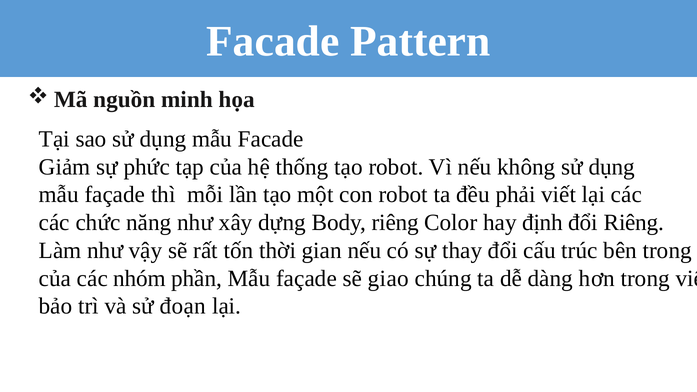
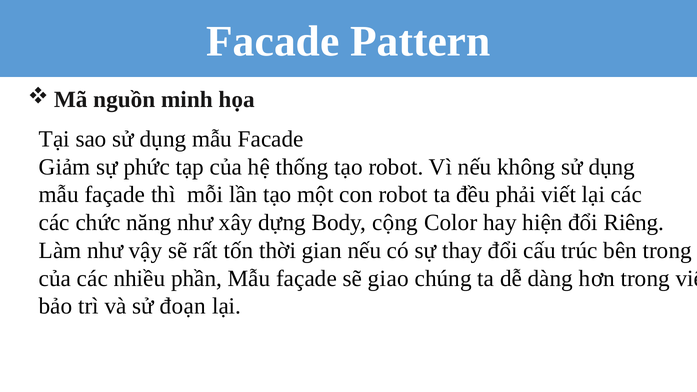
Body riêng: riêng -> cộng (395, 223)
định: định -> hiện (542, 223)
nhóm: nhóm -> nhiều (139, 278)
